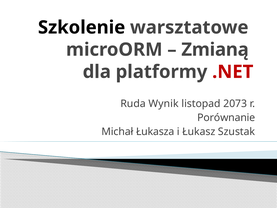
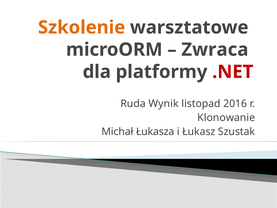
Szkolenie colour: black -> orange (82, 27)
Zmianą: Zmianą -> Zwraca (215, 50)
2073: 2073 -> 2016 (235, 103)
Porównanie: Porównanie -> Klonowanie (226, 117)
